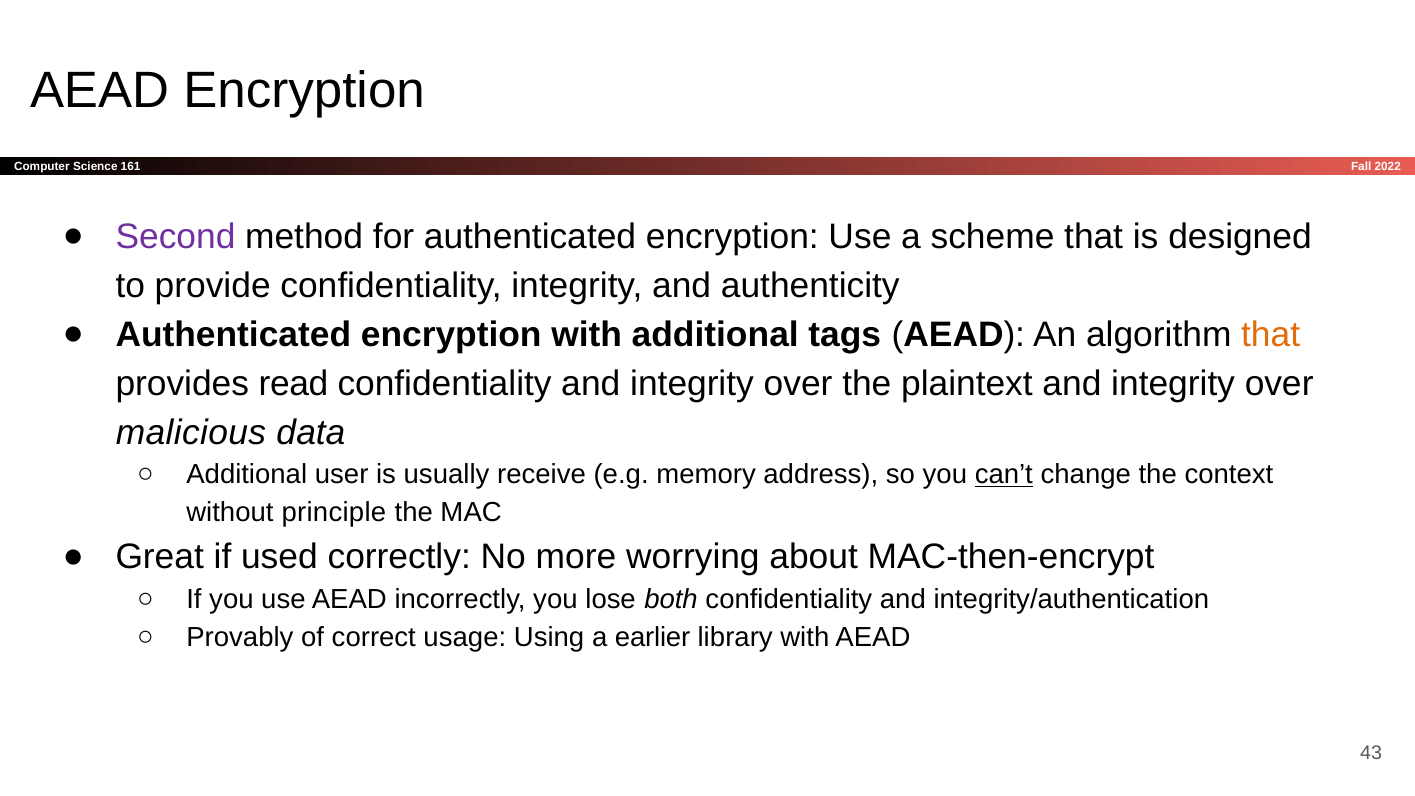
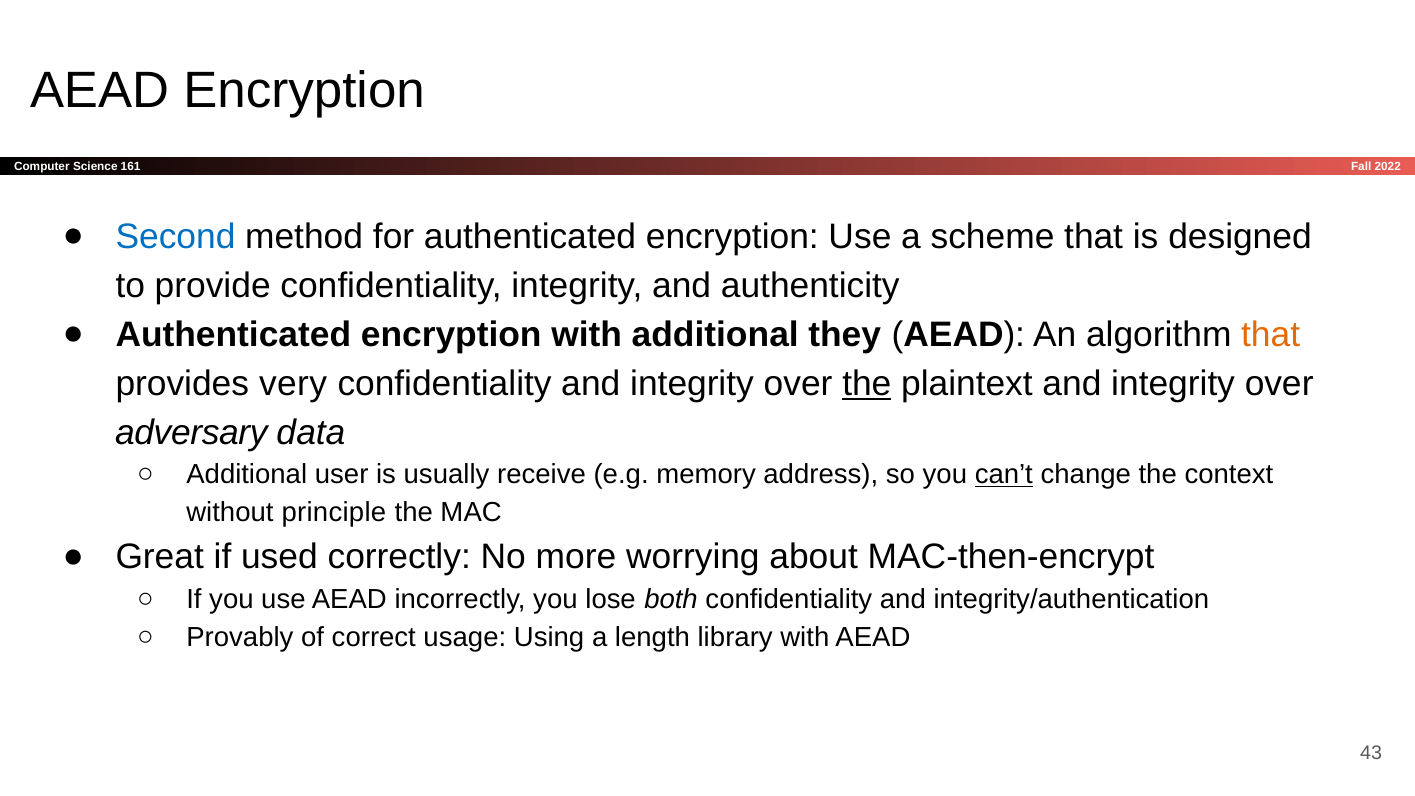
Second colour: purple -> blue (176, 237)
tags: tags -> they (845, 335)
read: read -> very (293, 384)
the underline: none -> present (867, 384)
malicious: malicious -> adversary (191, 432)
earlier: earlier -> length (652, 637)
